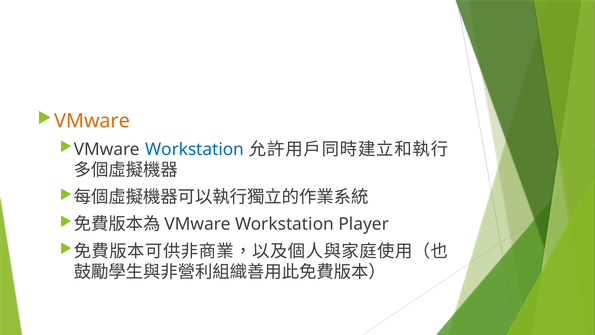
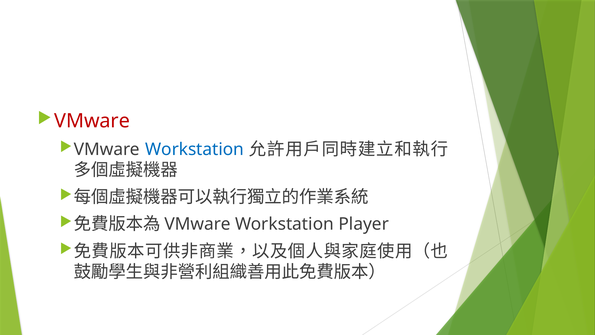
VMware colour: orange -> red (92, 121)
